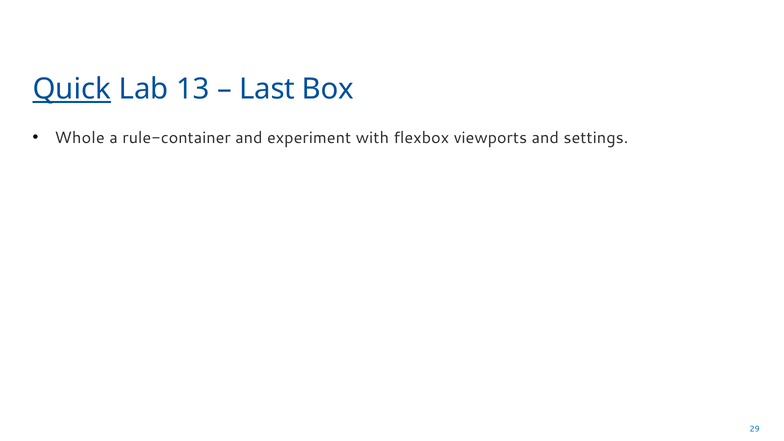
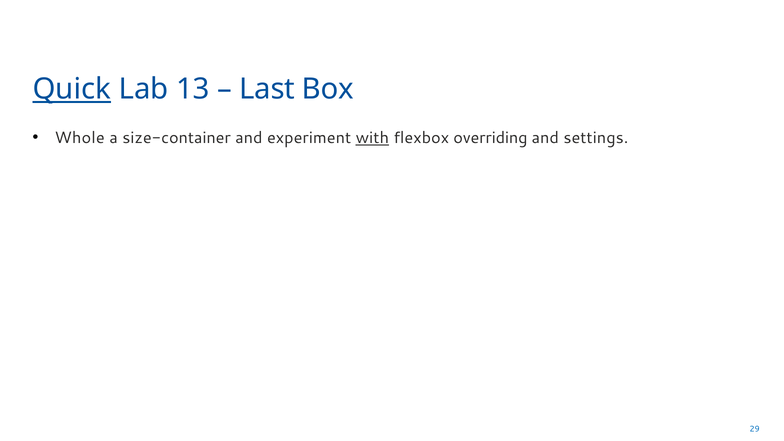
rule-container: rule-container -> size-container (177, 138)
with underline: none -> present (372, 138)
viewports: viewports -> overriding (490, 138)
